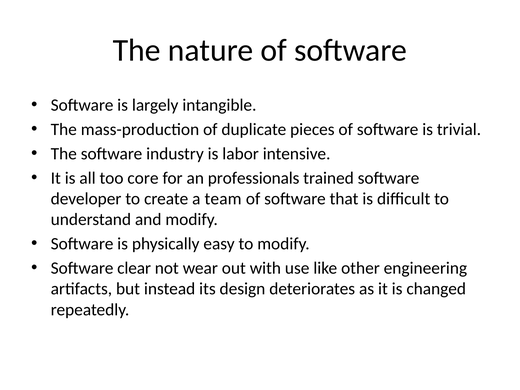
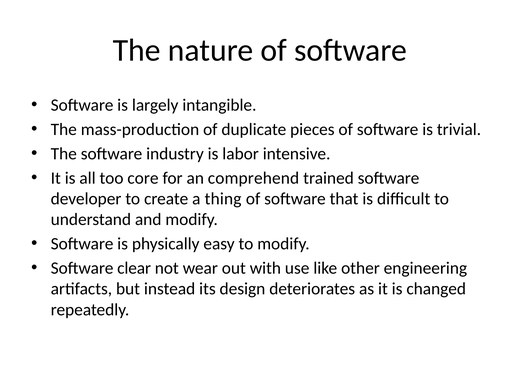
professionals: professionals -> comprehend (254, 178)
team: team -> thing (223, 199)
